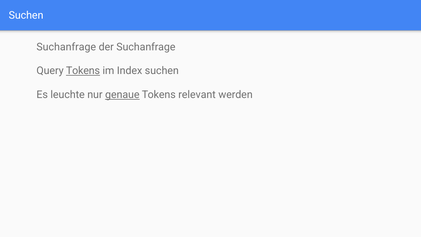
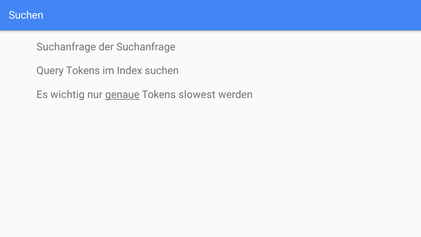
Tokens underline: present -> none (83, 71)
leuchte: leuchte -> wichtig (68, 95)
relevant: relevant -> slowest (197, 95)
